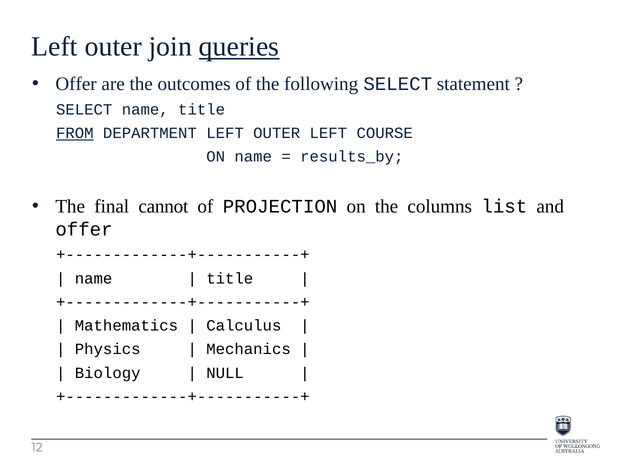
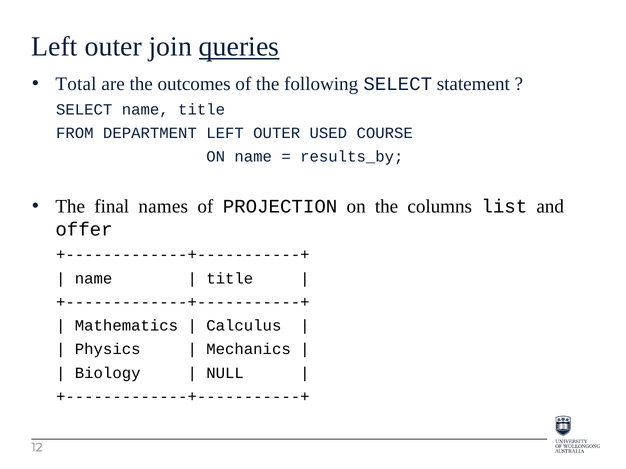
Offer: Offer -> Total (76, 84)
FROM underline: present -> none (75, 133)
OUTER LEFT: LEFT -> USED (328, 133)
cannot: cannot -> names (163, 207)
